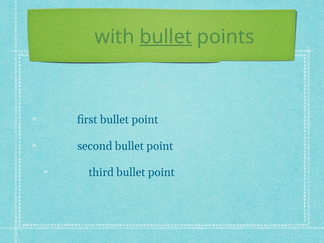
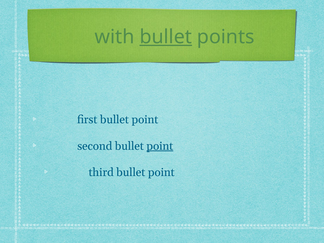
point underline: none -> present (160, 146)
